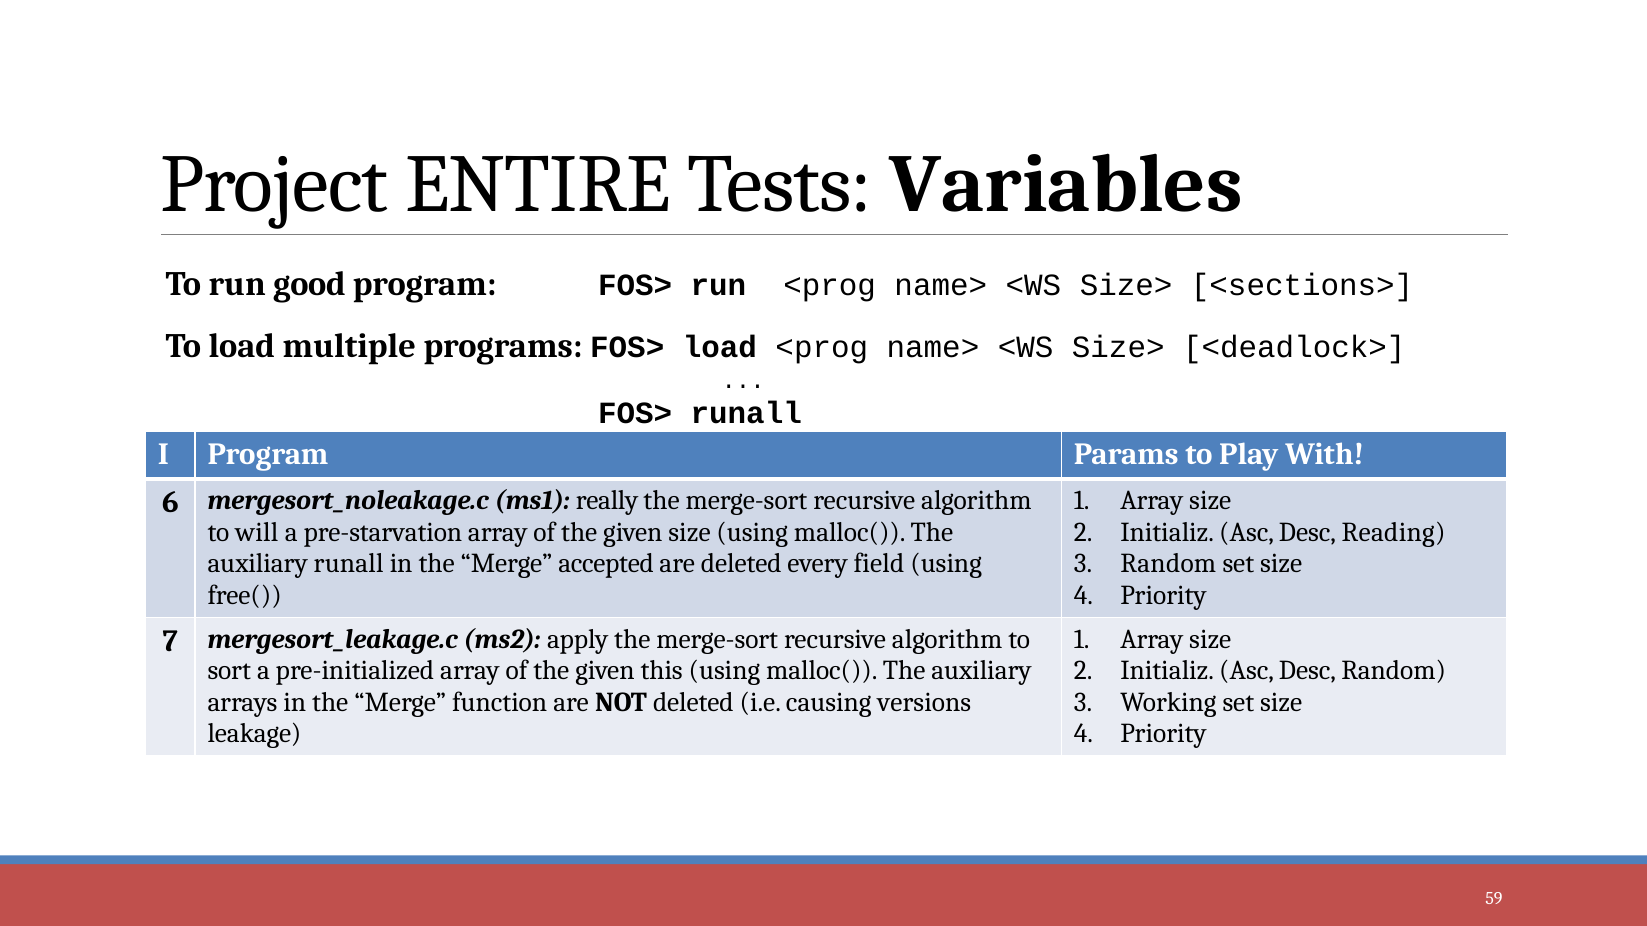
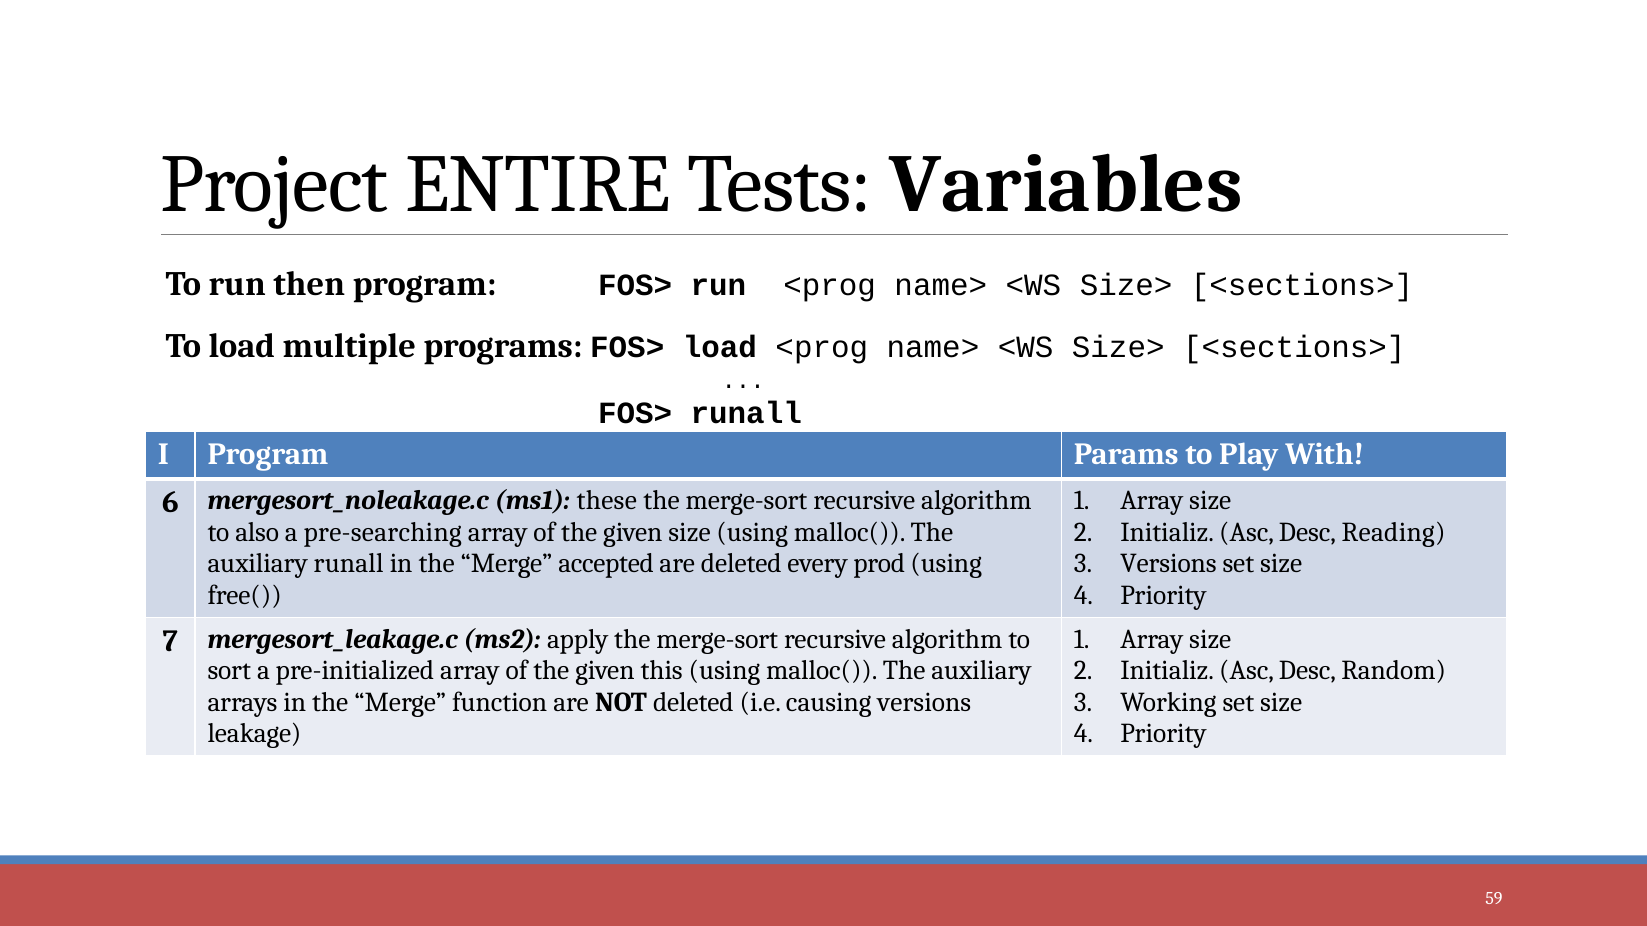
good: good -> then (309, 284)
<deadlock>: <deadlock> -> <sections> (1294, 347)
really: really -> these (607, 501)
will: will -> also (257, 532)
pre-starvation: pre-starvation -> pre-searching (383, 532)
field: field -> prod (879, 564)
Random: Random -> Versions (1168, 564)
